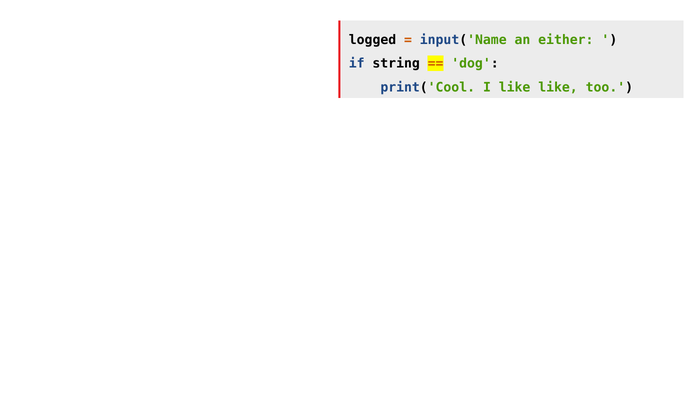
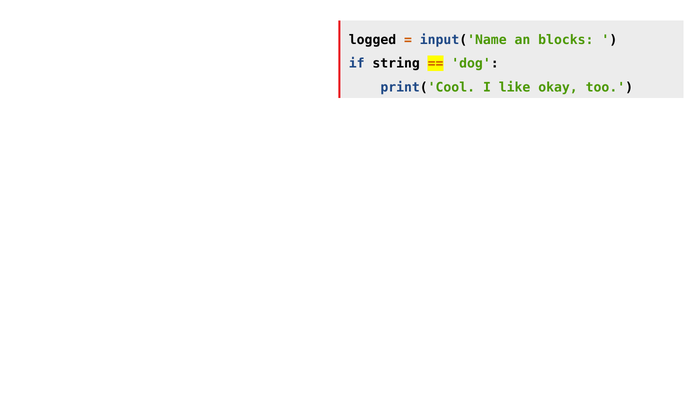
either: either -> blocks (566, 40)
like like: like -> okay (558, 87)
